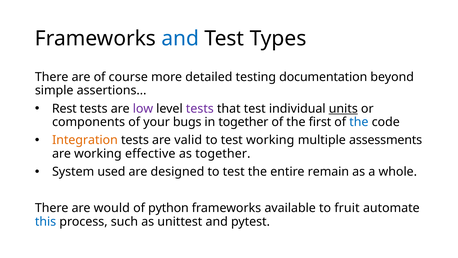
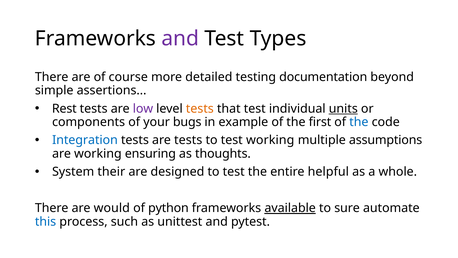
and colour: blue -> purple (180, 38)
tests colour: purple -> orange (200, 108)
in together: together -> example (243, 122)
Integration colour: orange -> blue (85, 140)
are valid: valid -> tests (188, 140)
assessments: assessments -> assumptions (386, 140)
effective: effective -> ensuring (150, 153)
as together: together -> thoughts (223, 153)
used: used -> their (111, 172)
remain: remain -> helpful (328, 172)
available underline: none -> present (290, 208)
fruit: fruit -> sure (347, 208)
